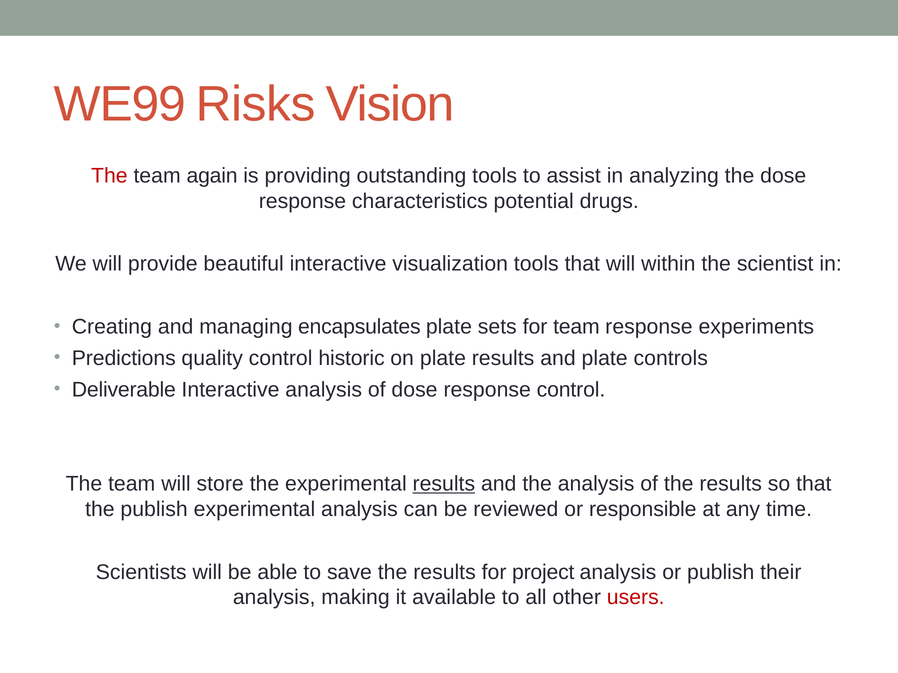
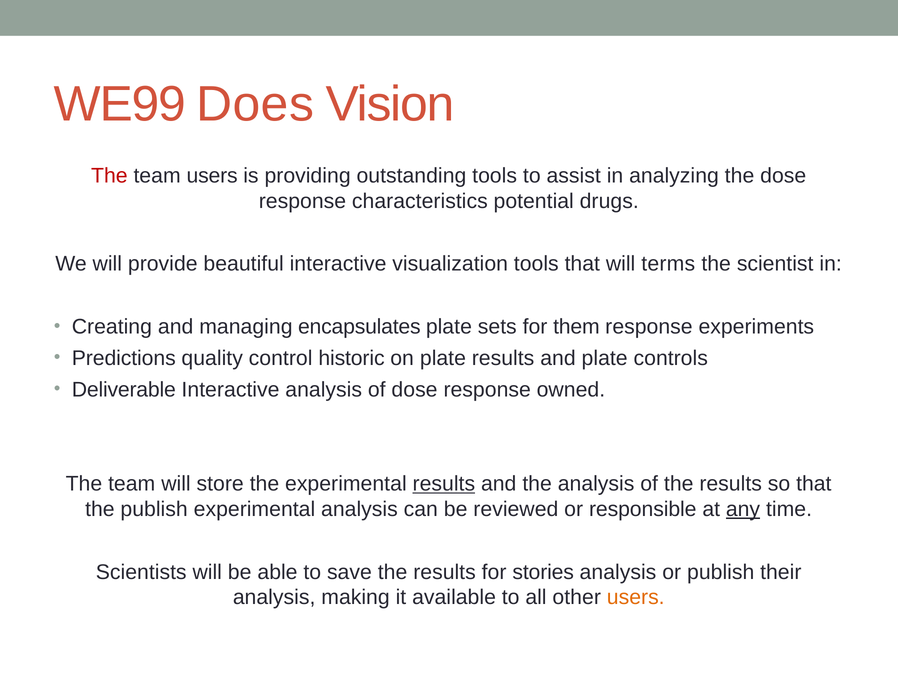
Risks: Risks -> Does (255, 105)
team again: again -> users (212, 176)
within: within -> terms (668, 264)
for team: team -> them (576, 327)
response control: control -> owned (571, 390)
any underline: none -> present (743, 510)
project: project -> stories (543, 572)
users colour: red -> orange (636, 598)
